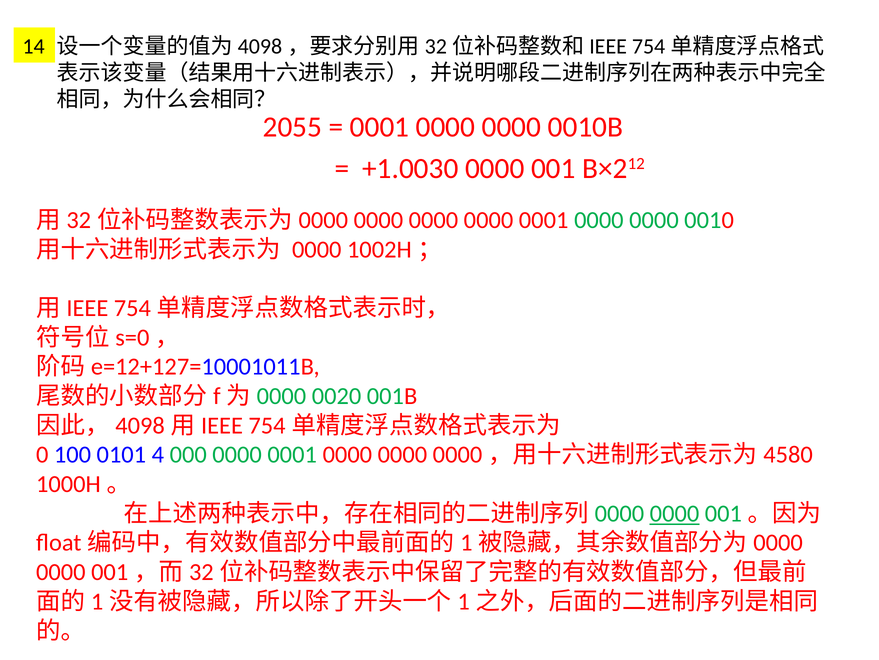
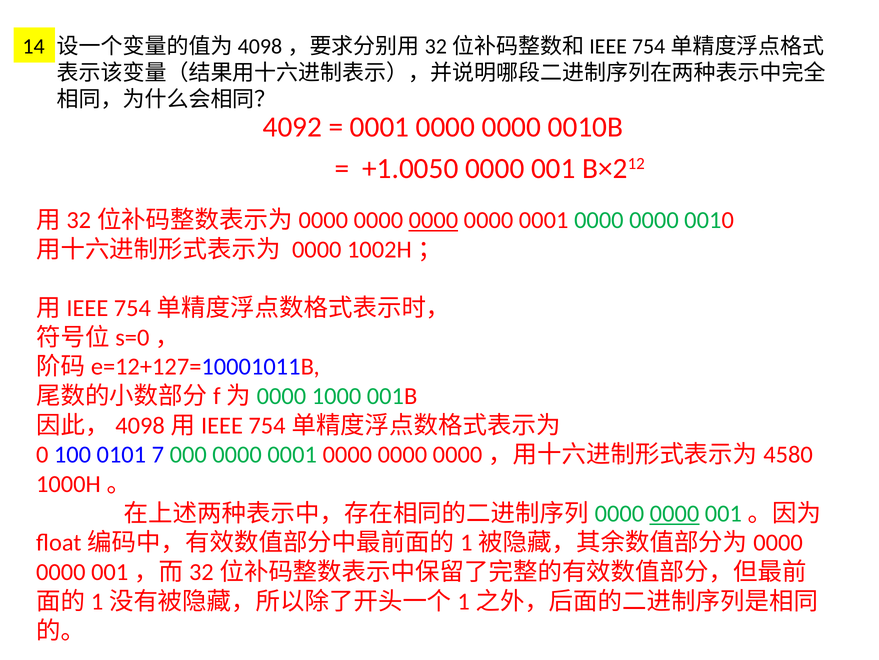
2055: 2055 -> 4092 (292, 127)
+1.0030: +1.0030 -> +1.0050 (410, 168)
0000 underline: none -> present (433, 220)
0020: 0020 -> 1000 (337, 396)
4: 4 -> 7 (158, 454)
